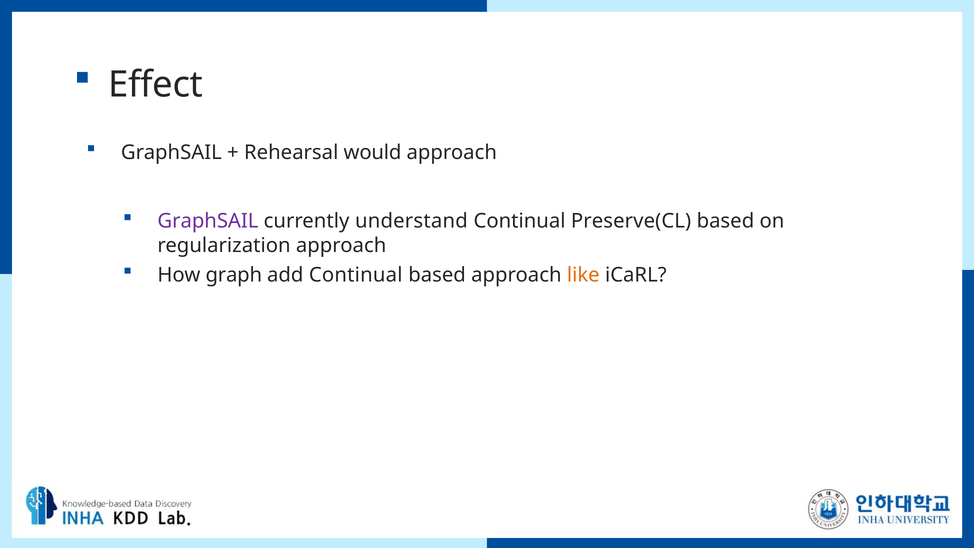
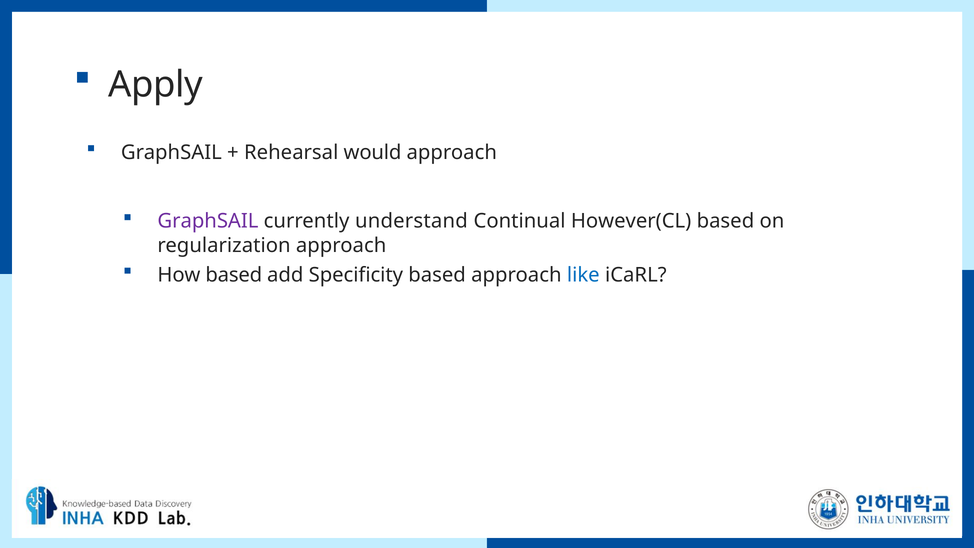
Effect: Effect -> Apply (156, 85)
Preserve(CL: Preserve(CL -> However(CL (631, 221)
How graph: graph -> based (234, 275)
add Continual: Continual -> Specificity (356, 275)
like colour: orange -> blue (583, 275)
